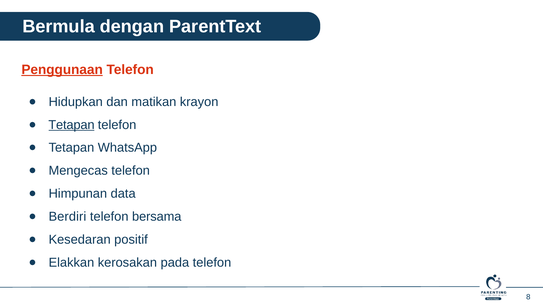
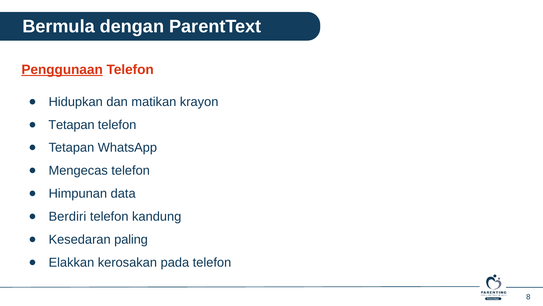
Tetapan underline: present -> none (71, 125)
bersama: bersama -> kandung (157, 216)
positif: positif -> paling (131, 239)
